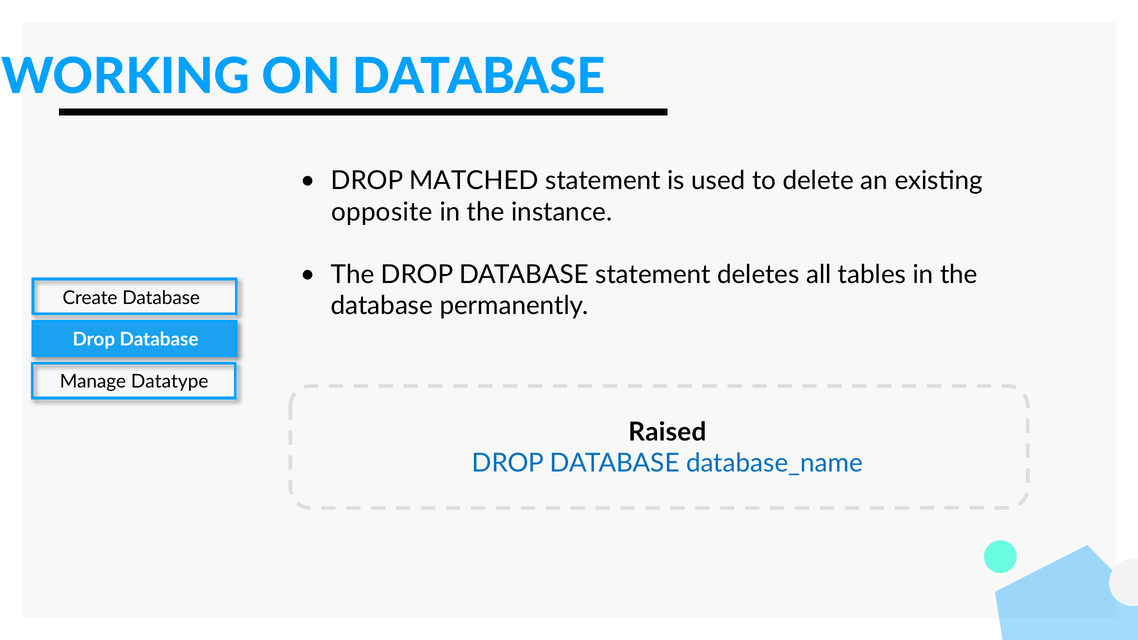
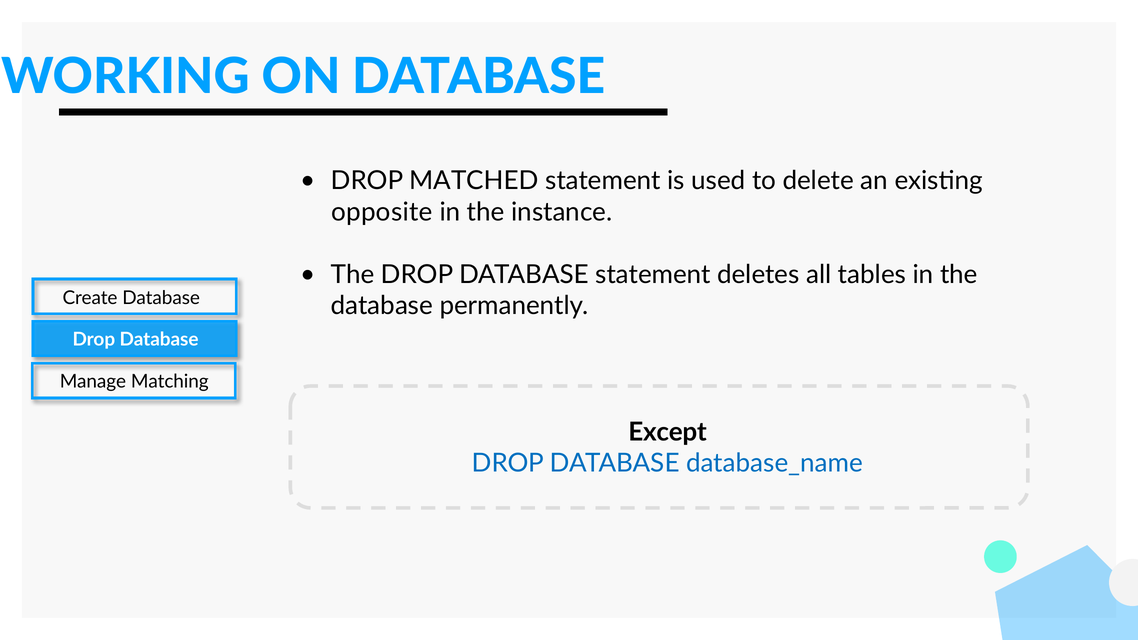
Datatype: Datatype -> Matching (170, 382)
Raised: Raised -> Except (668, 432)
